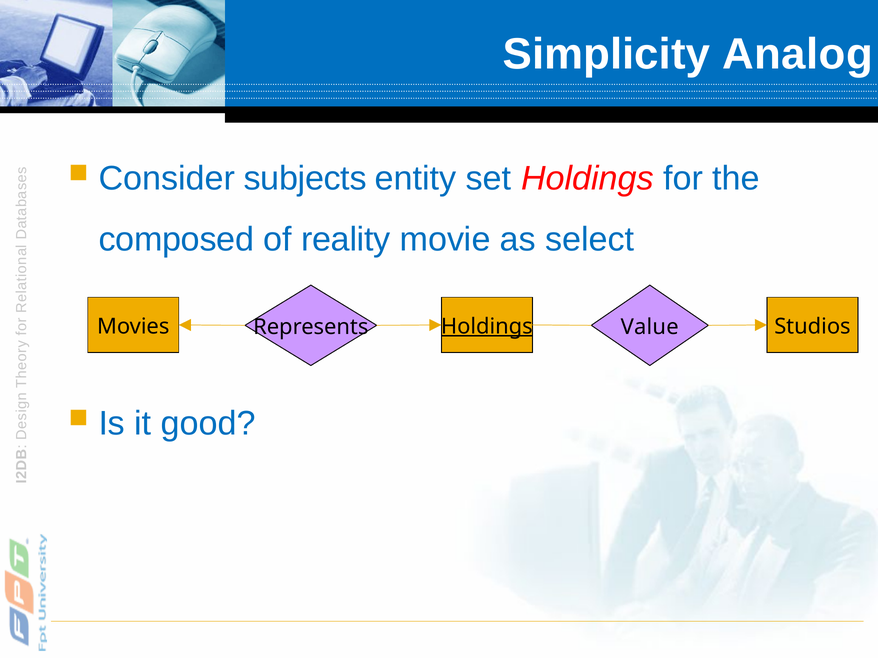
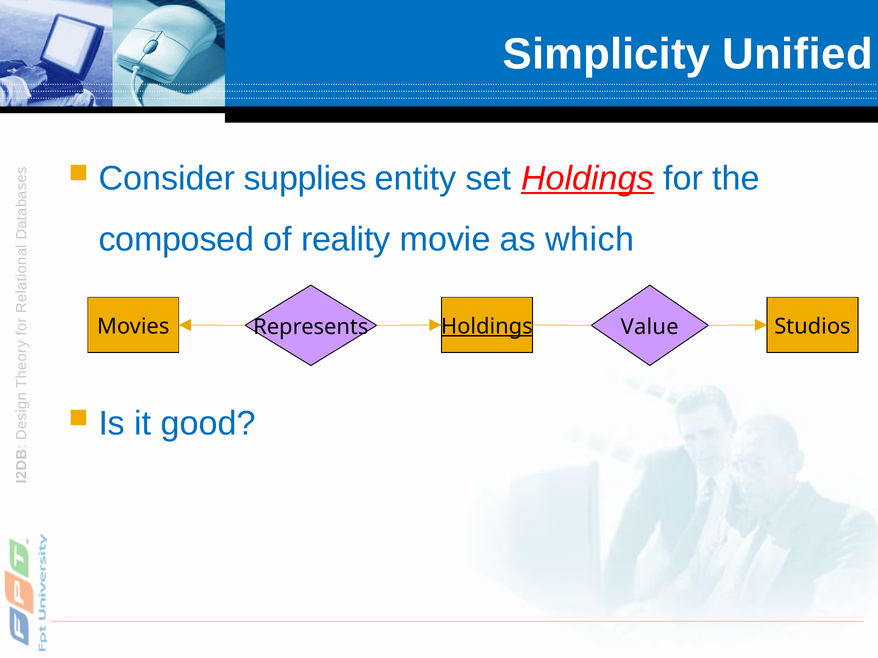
Analog: Analog -> Unified (798, 54)
subjects: subjects -> supplies (305, 179)
Holdings underline: none -> present (588, 179)
select: select -> which (590, 240)
